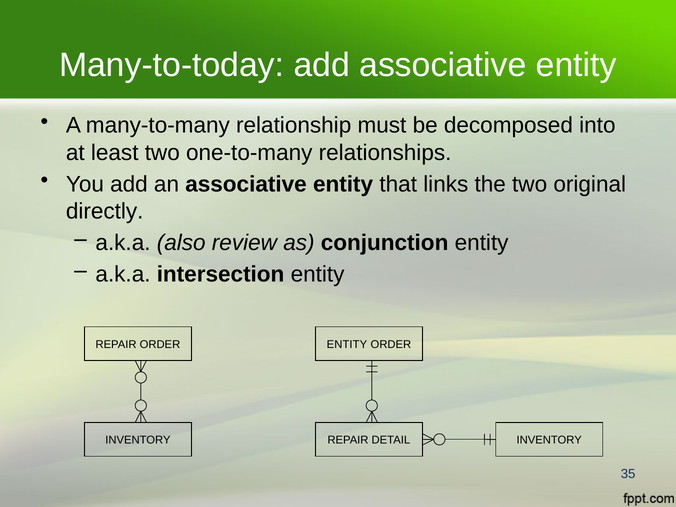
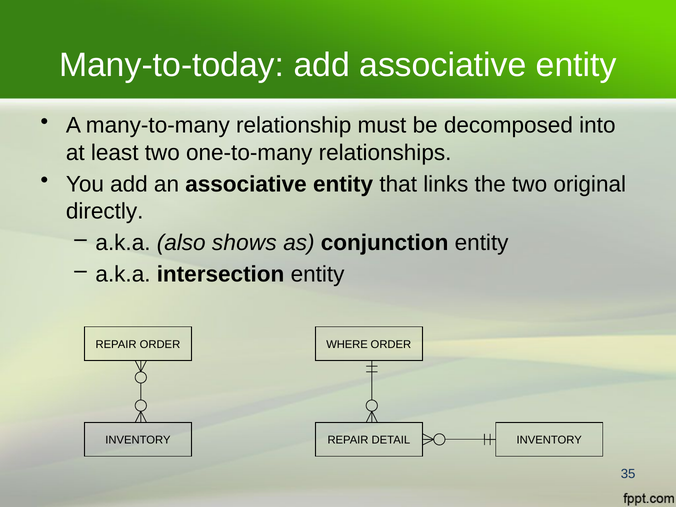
review: review -> shows (244, 243)
ENTITY: ENTITY -> WHERE (347, 344)
